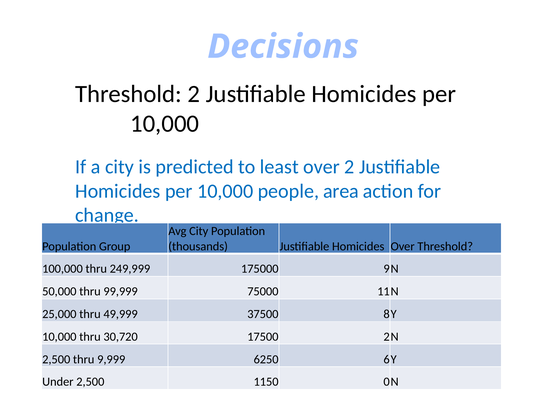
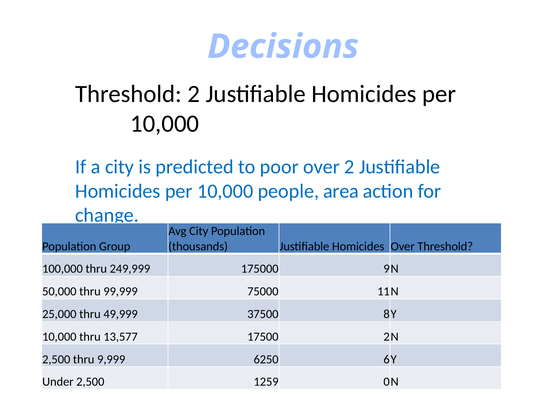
least: least -> poor (279, 167)
30,720: 30,720 -> 13,577 (121, 336)
1150: 1150 -> 1259 (266, 382)
